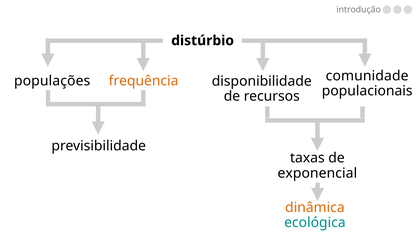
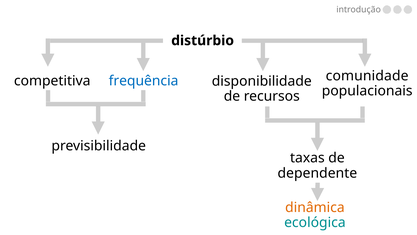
populações: populações -> competitiva (52, 81)
frequência colour: orange -> blue (144, 81)
exponencial: exponencial -> dependente (317, 173)
